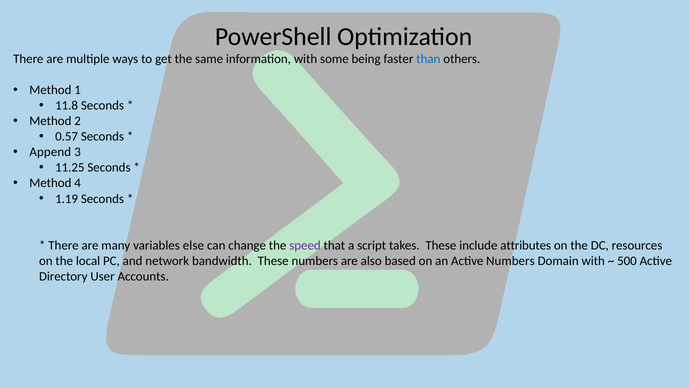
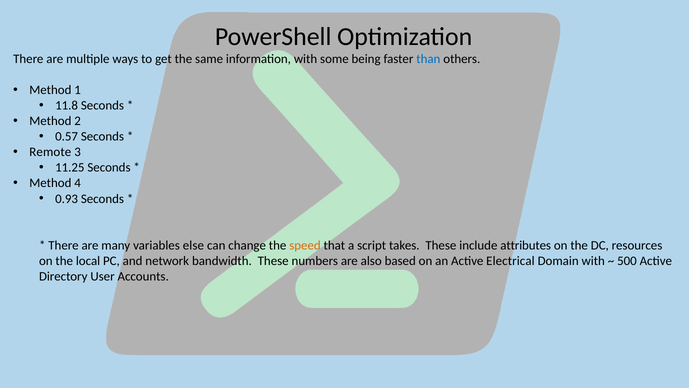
Append: Append -> Remote (50, 152)
1.19: 1.19 -> 0.93 (67, 199)
speed colour: purple -> orange (305, 245)
Active Numbers: Numbers -> Electrical (510, 261)
